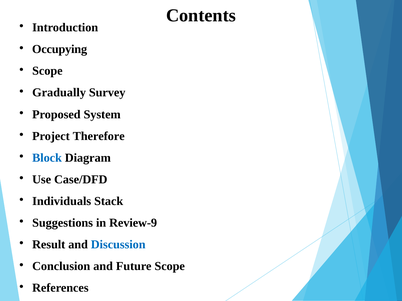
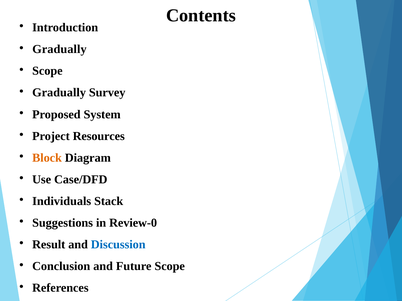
Occupying: Occupying -> Gradually (59, 49)
Therefore: Therefore -> Resources (99, 136)
Block colour: blue -> orange (47, 158)
Review-9: Review-9 -> Review-0 (133, 223)
